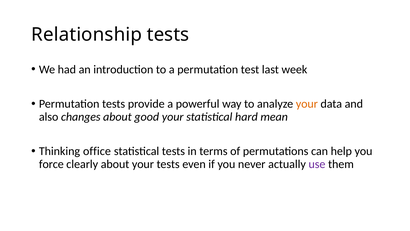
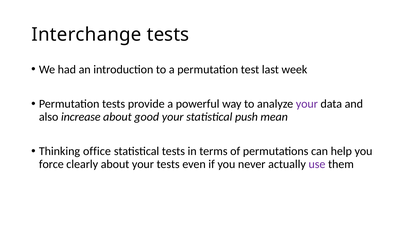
Relationship: Relationship -> Interchange (87, 34)
your colour: orange -> purple (307, 104)
changes: changes -> increase (81, 117)
hard: hard -> push (246, 117)
